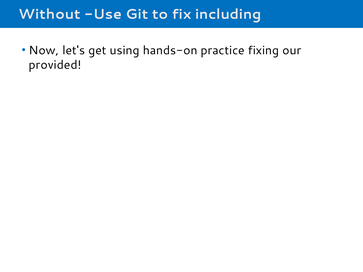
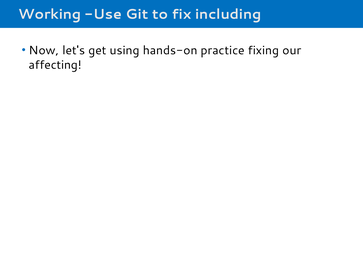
Without: Without -> Working (50, 14)
provided: provided -> affecting (55, 65)
